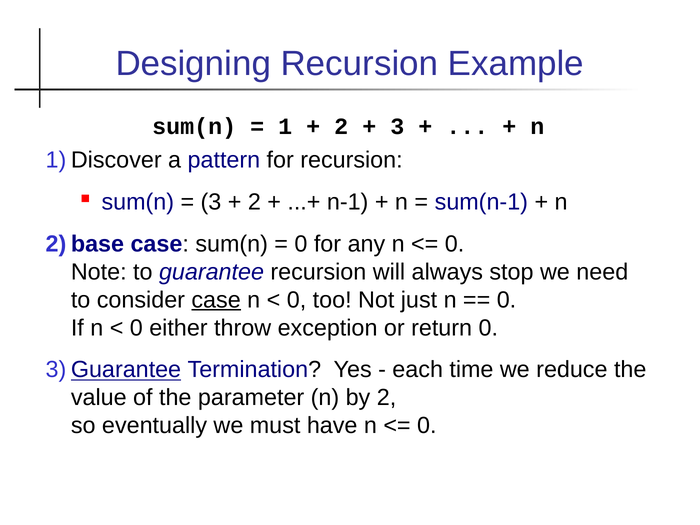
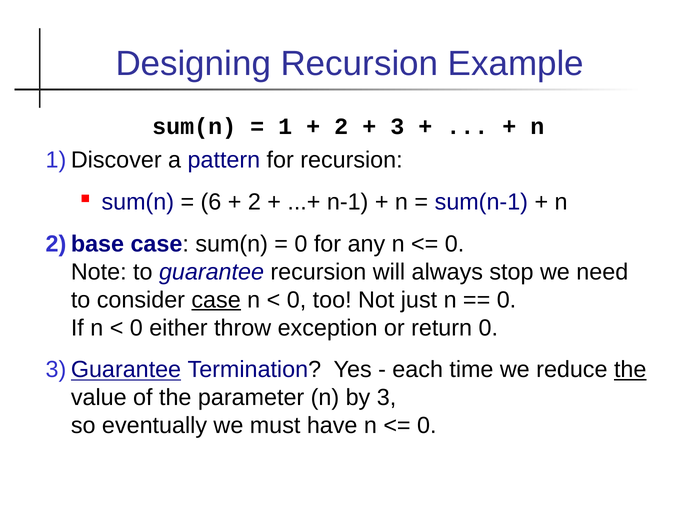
3: 3 -> 6 (211, 202)
the underline: none -> present (630, 370)
by 2: 2 -> 3 (387, 398)
